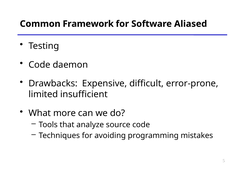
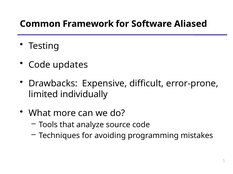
daemon: daemon -> updates (70, 65)
insufficient: insufficient -> individually (84, 95)
